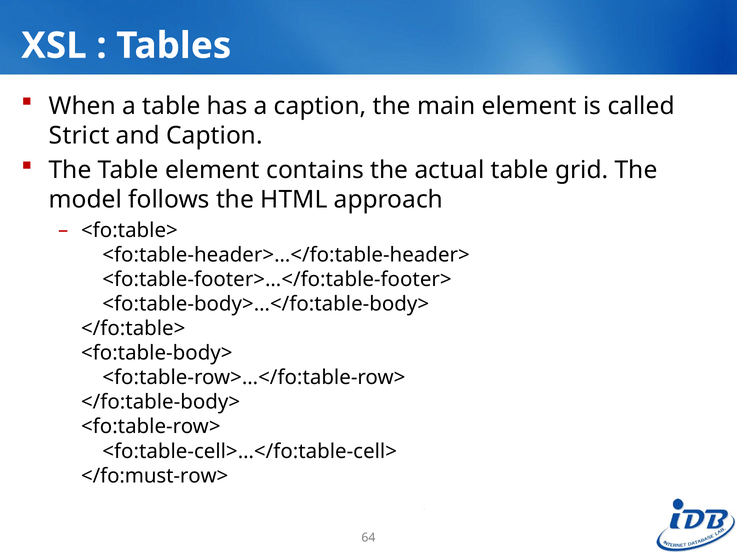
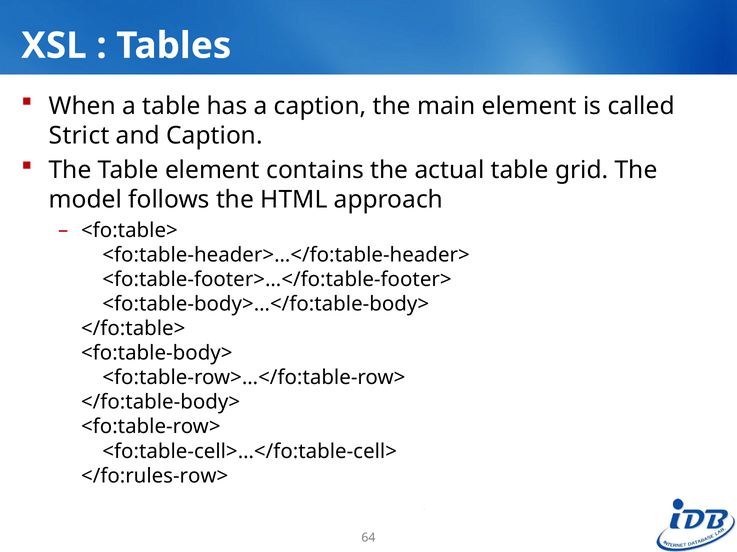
</fo:must-row>: </fo:must-row> -> </fo:rules-row> (155, 476)
